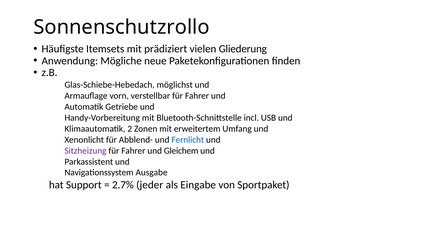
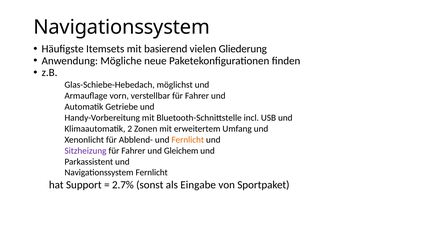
Sonnenschutzrollo: Sonnenschutzrollo -> Navigationssystem (122, 27)
prädiziert: prädiziert -> basierend (166, 49)
Fernlicht colour: blue -> orange (188, 140)
Navigationssystem Ausgabe: Ausgabe -> Fernlicht (152, 173)
jeder: jeder -> sonst (150, 185)
